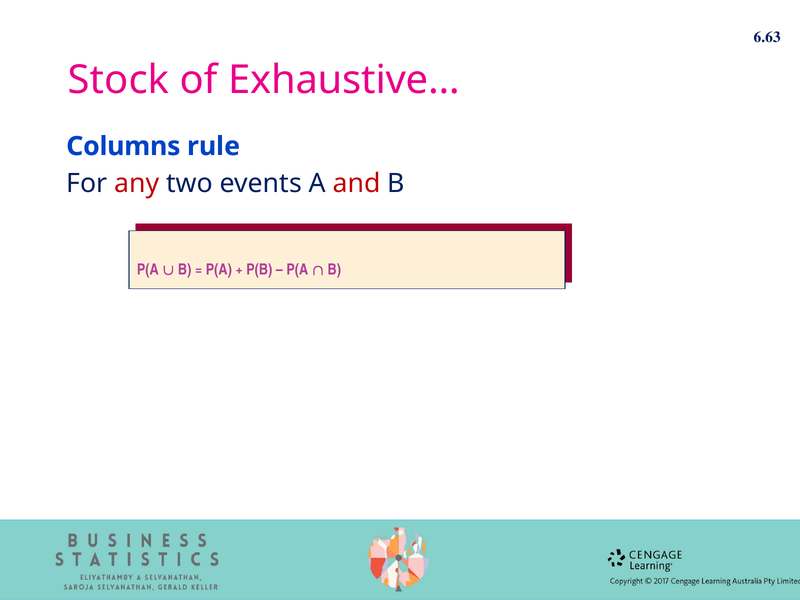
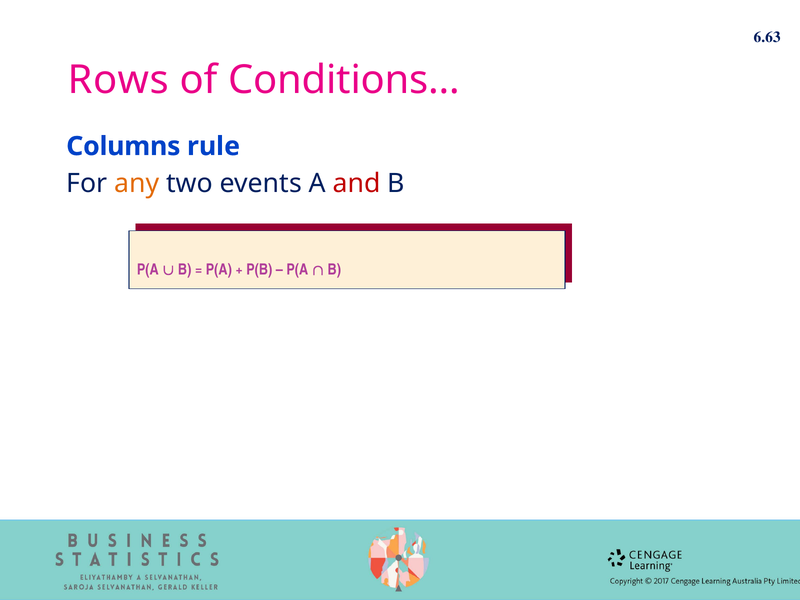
Stock: Stock -> Rows (118, 80)
Exhaustive…: Exhaustive… -> Conditions… (344, 80)
any colour: red -> orange (137, 184)
